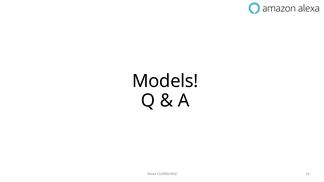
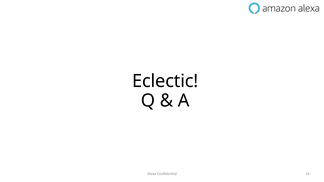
Models: Models -> Eclectic (165, 81)
